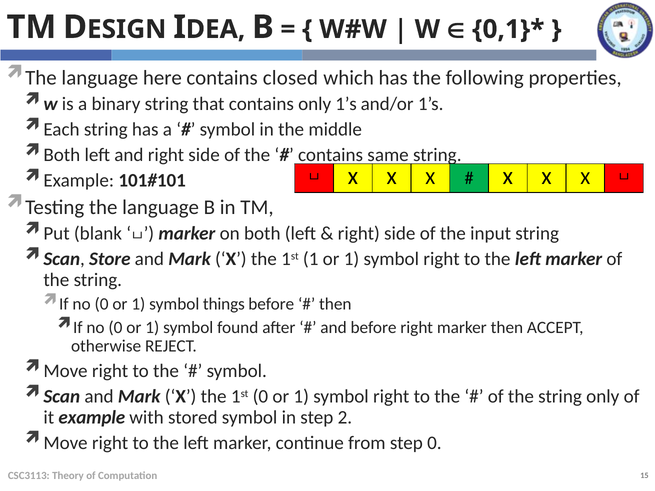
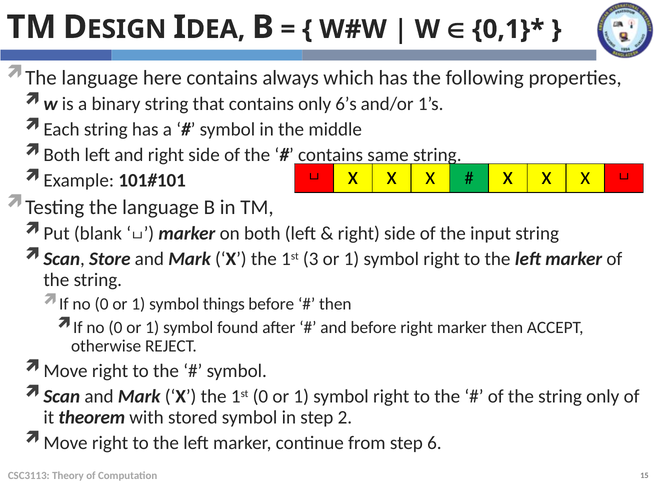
closed: closed -> always (291, 78)
only 1’s: 1’s -> 6’s (346, 104)
1st 1: 1 -> 3 (311, 259)
it example: example -> theorem (92, 417)
step 0: 0 -> 6 (434, 443)
